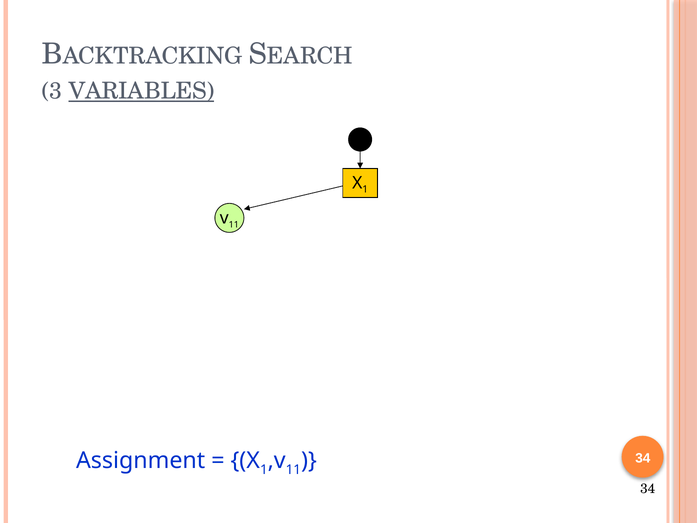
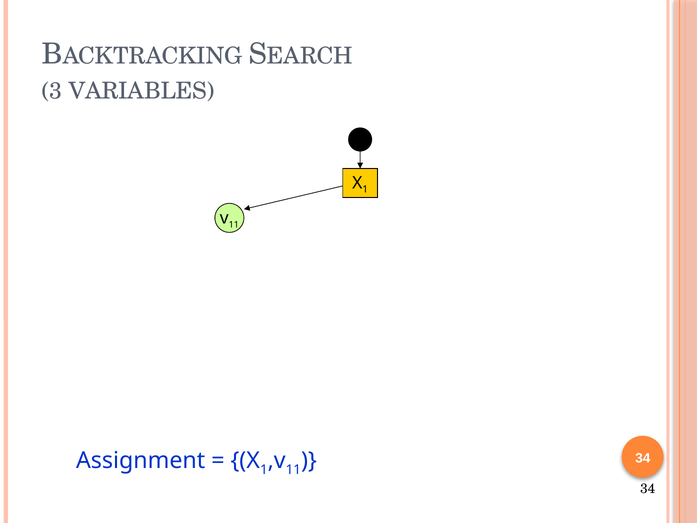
VARIABLES underline: present -> none (142, 91)
